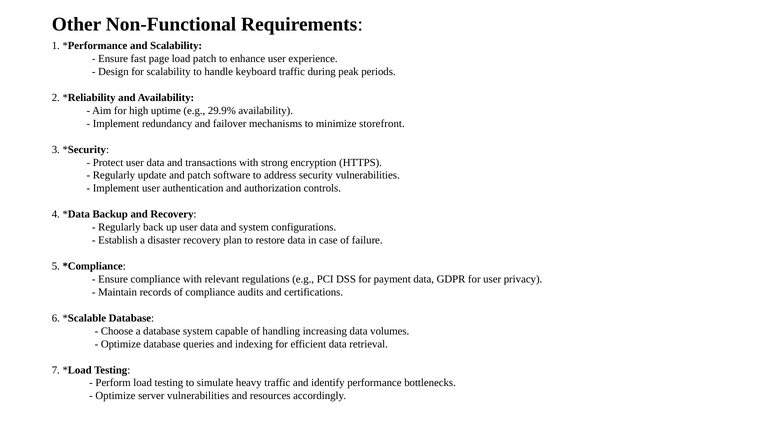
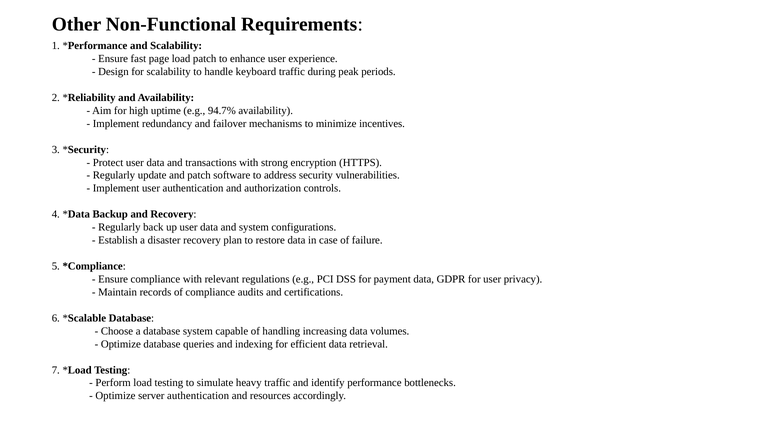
29.9%: 29.9% -> 94.7% (222, 111)
storefront: storefront -> incentives (382, 124)
server vulnerabilities: vulnerabilities -> authentication (198, 396)
